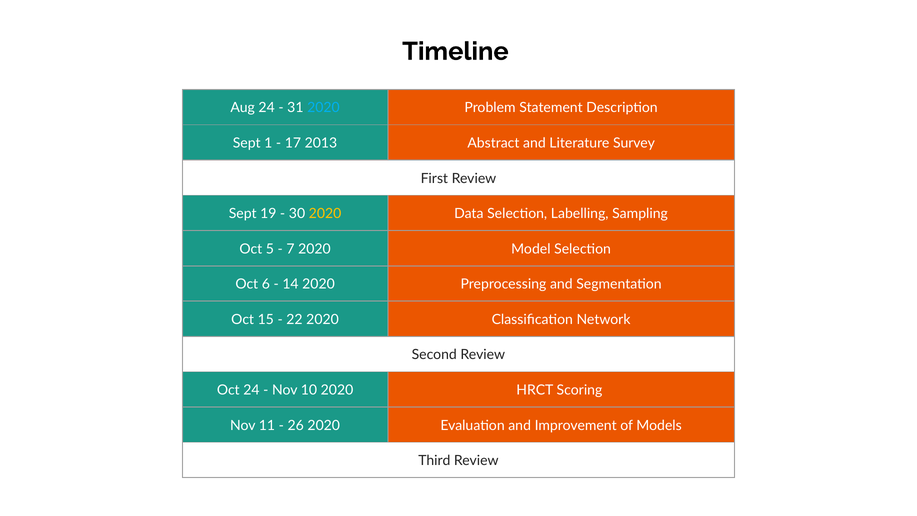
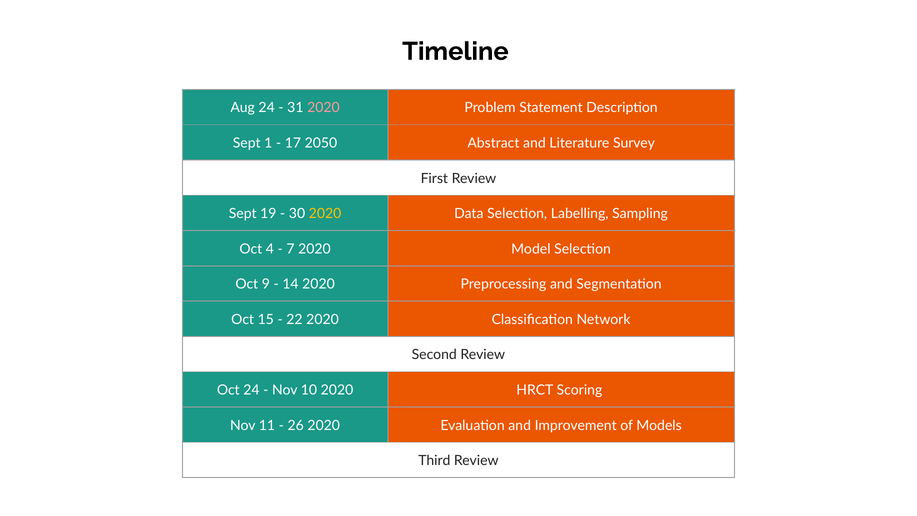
2020 colour: light blue -> pink (323, 108)
2013: 2013 -> 2050 (321, 143)
5: 5 -> 4 (270, 249)
6: 6 -> 9 (266, 284)
